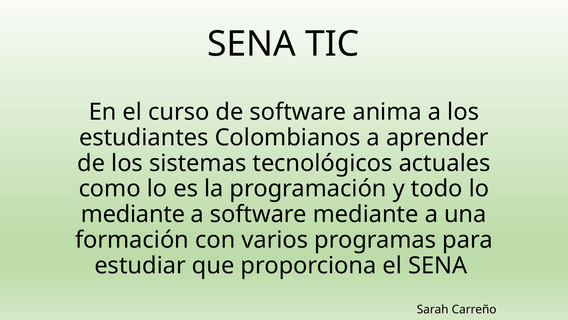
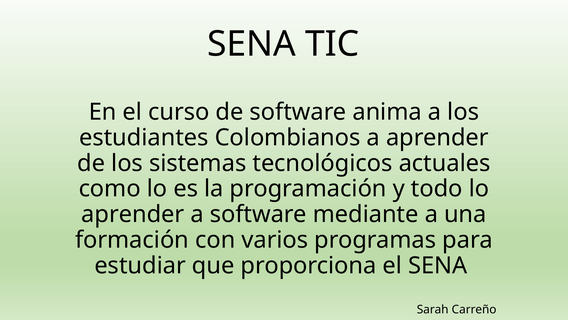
mediante: mediante -> aprender (133, 214)
